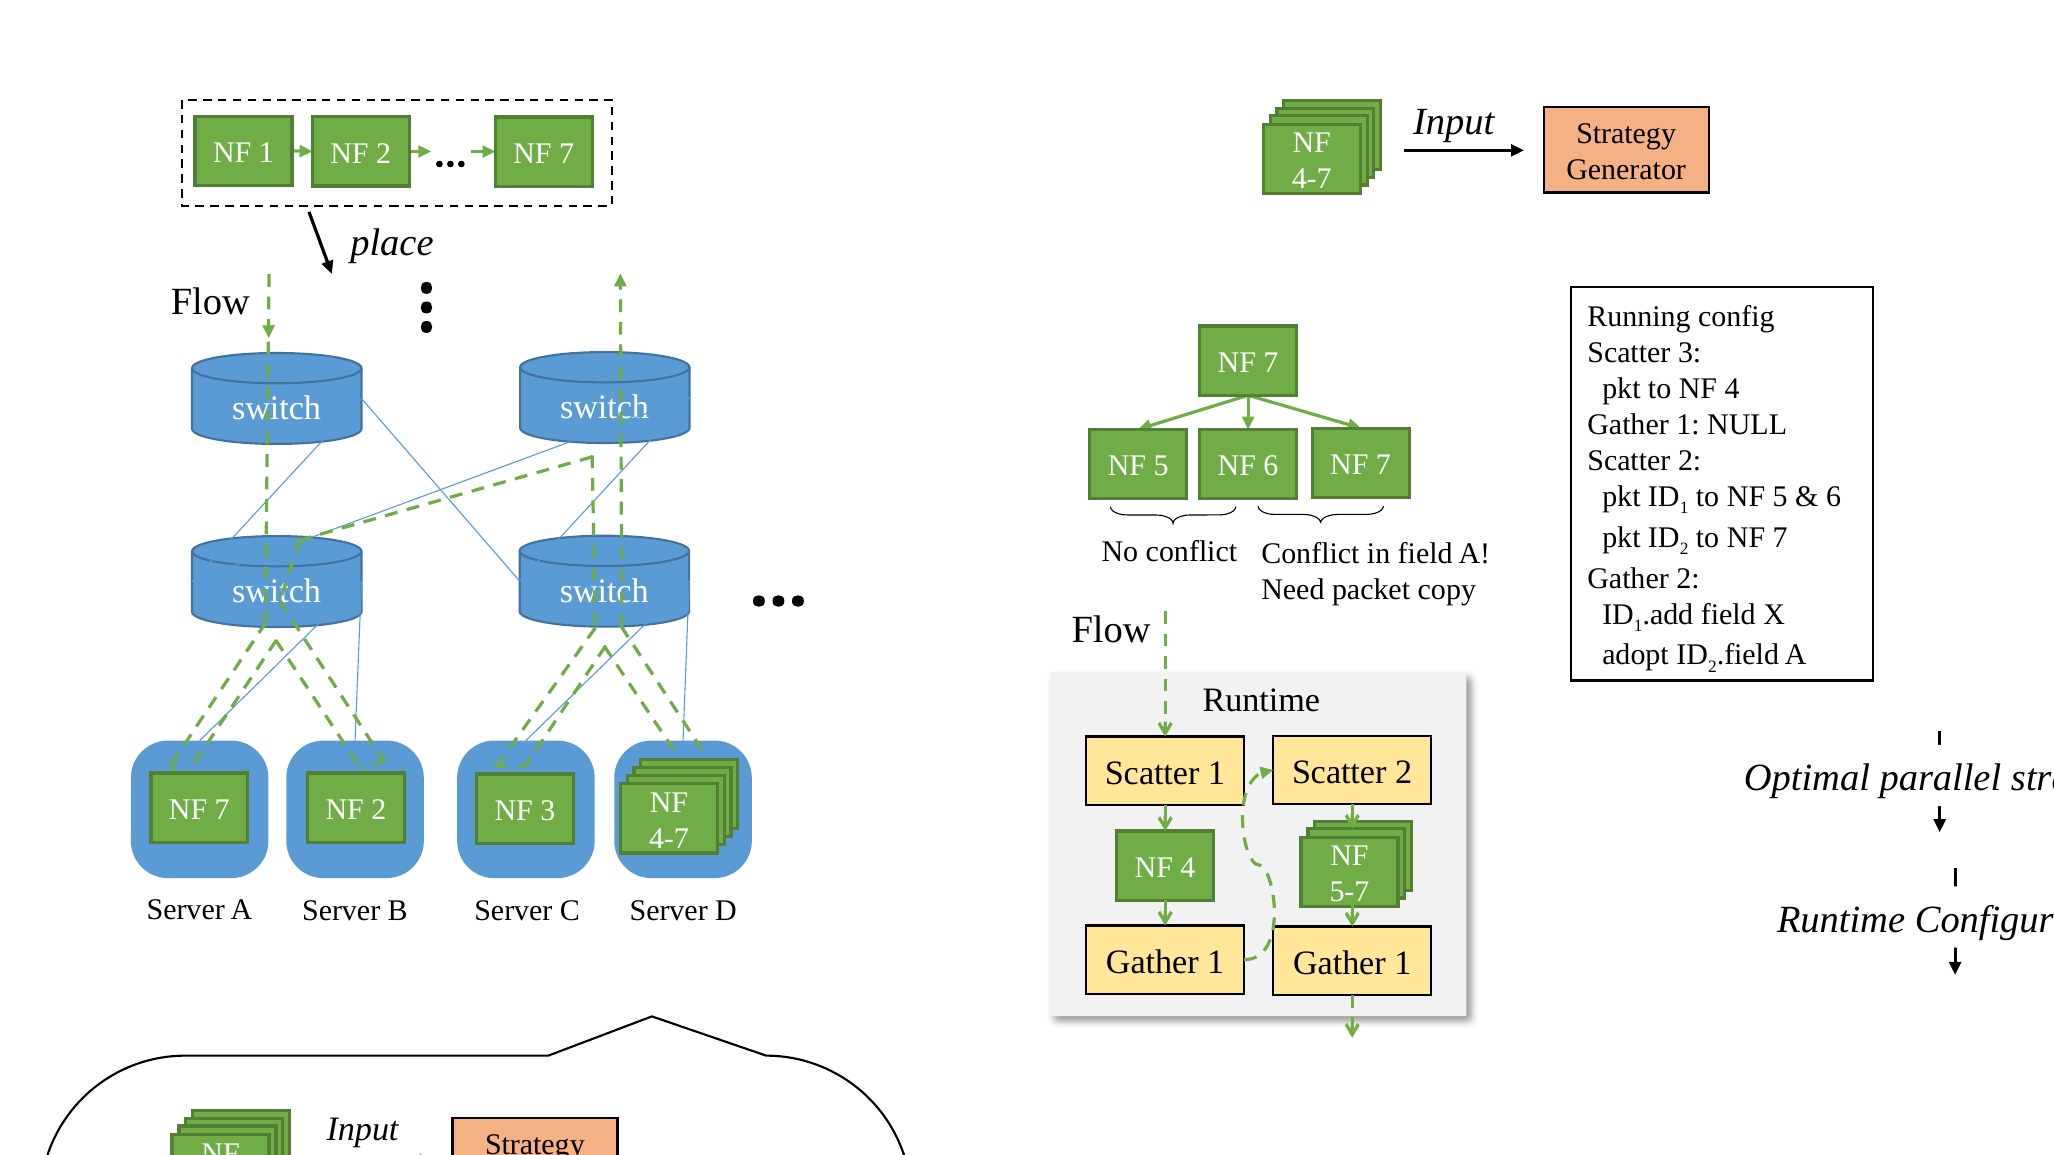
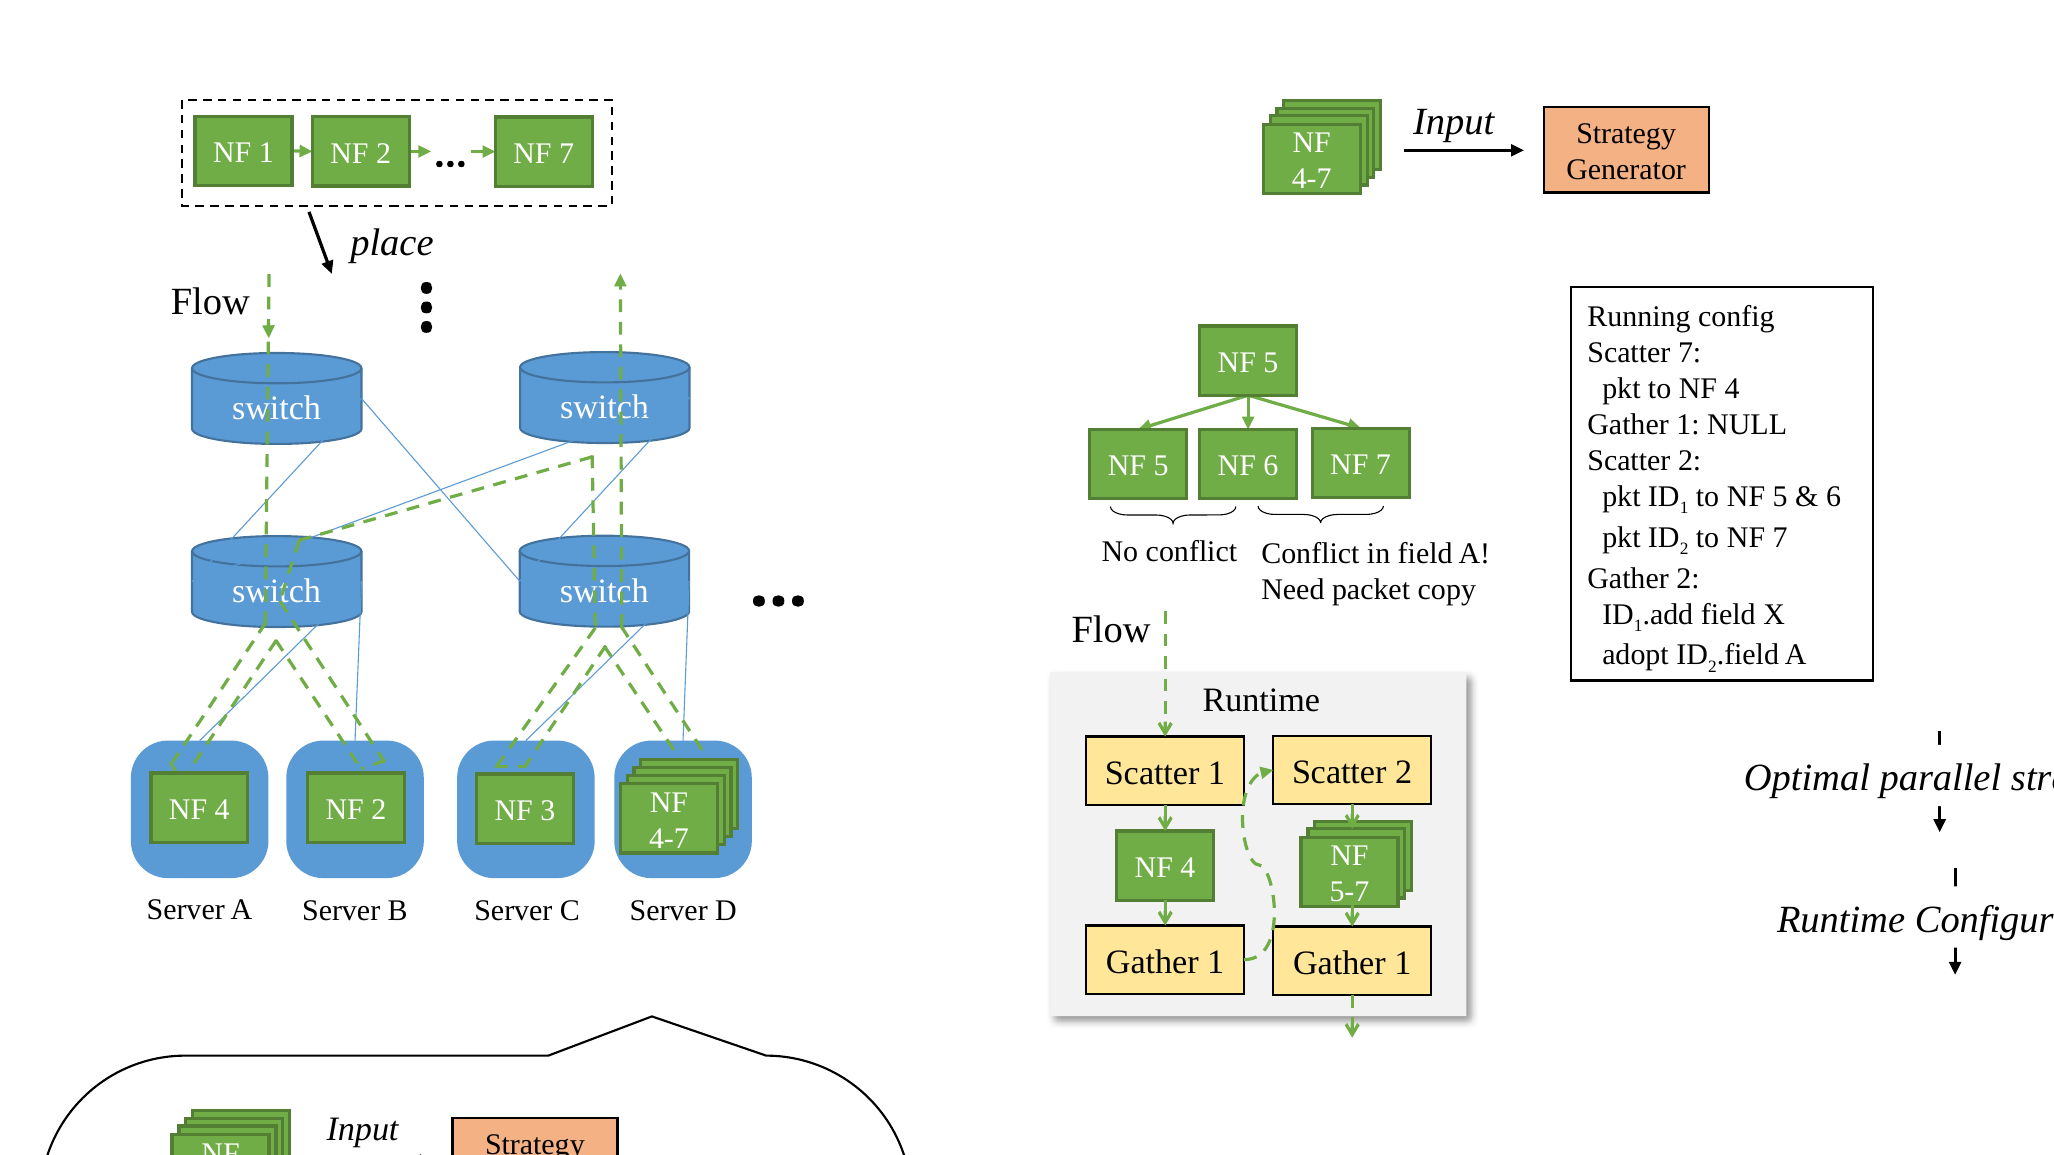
Scatter 3: 3 -> 7 (1690, 353)
7: 7 -> 5 (1271, 363)
7: 7 -> 4 (222, 810)
